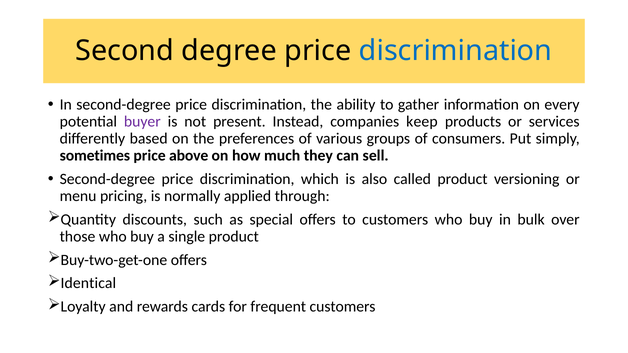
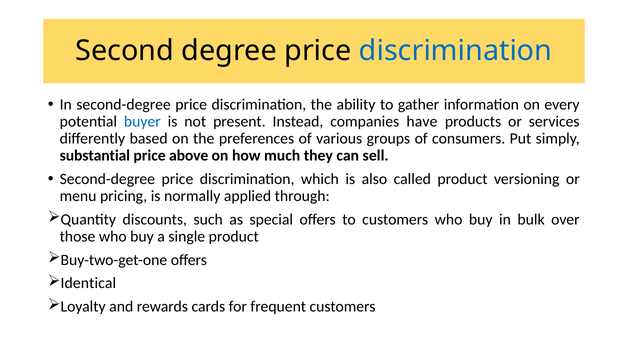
buyer colour: purple -> blue (142, 122)
keep: keep -> have (422, 122)
sometimes: sometimes -> substantial (95, 156)
